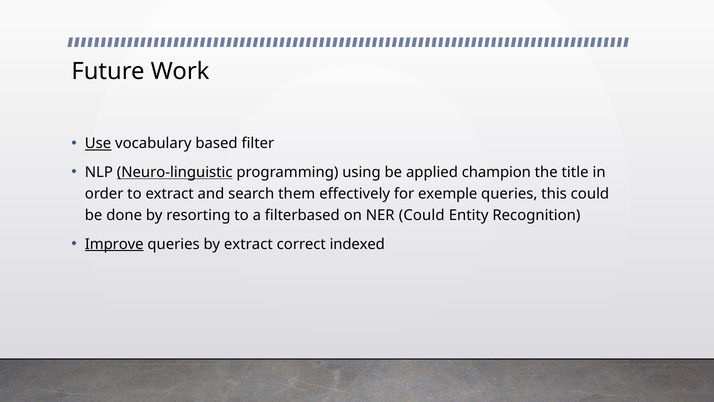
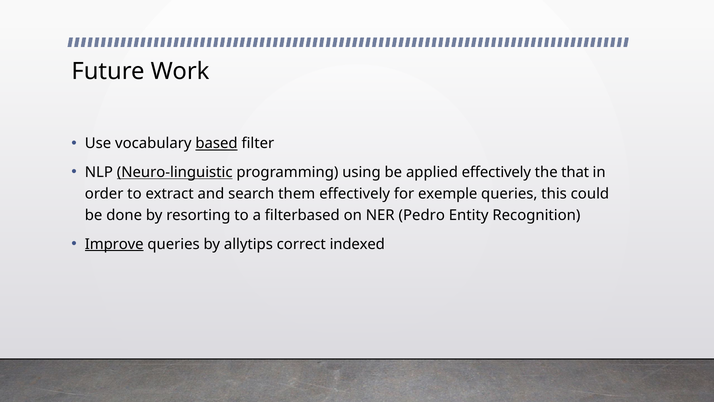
Use underline: present -> none (98, 143)
based underline: none -> present (217, 143)
applied champion: champion -> effectively (496, 172)
title: title -> that (575, 172)
NER Could: Could -> Pedro (422, 215)
by extract: extract -> allytips (248, 244)
